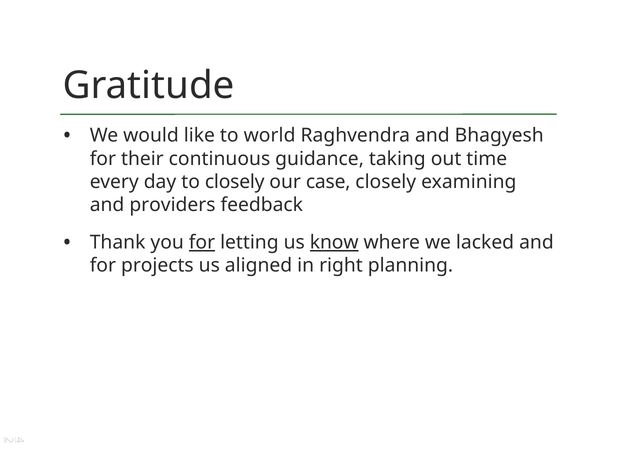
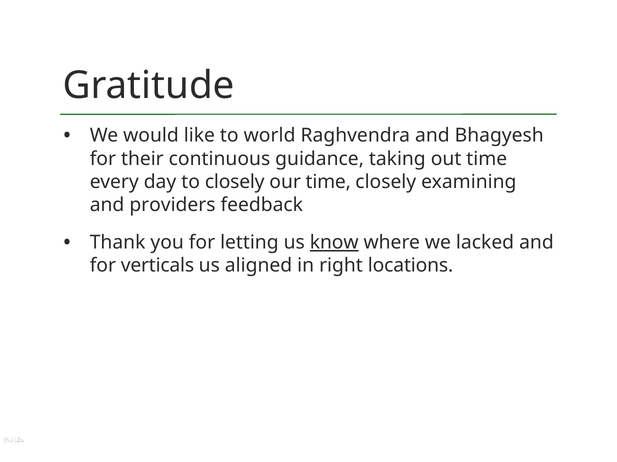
our case: case -> time (328, 182)
for underline: present -> none (202, 243)
projects: projects -> verticals (157, 266)
planning: planning -> locations (411, 266)
